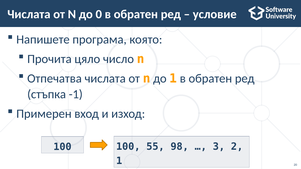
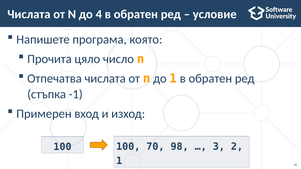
0: 0 -> 4 (99, 14)
55: 55 -> 70 (155, 147)
